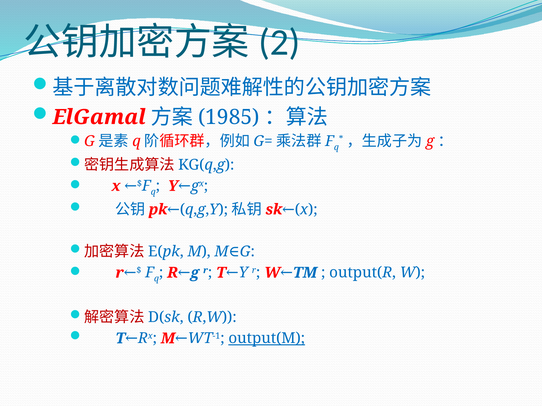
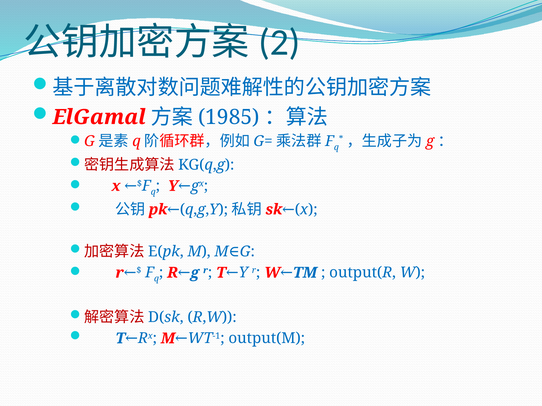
output(M underline: present -> none (267, 339)
